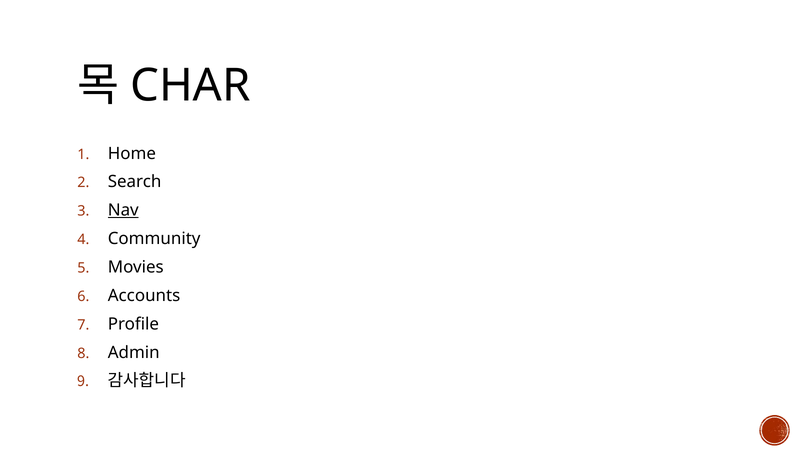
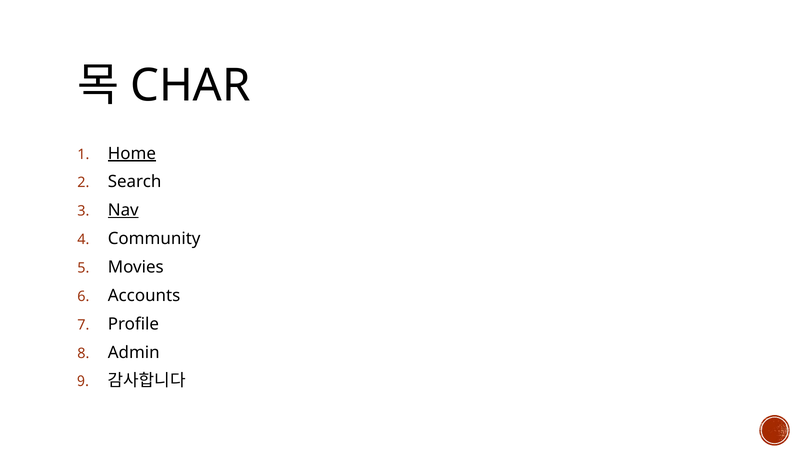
Home underline: none -> present (132, 153)
